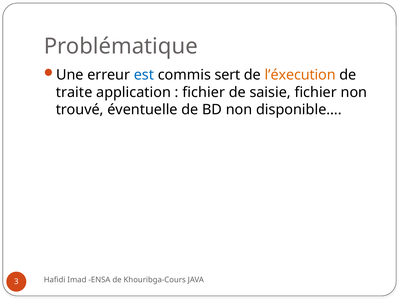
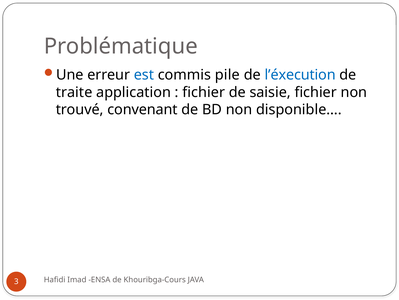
sert: sert -> pile (227, 75)
l’éxecution colour: orange -> blue (300, 75)
éventuelle: éventuelle -> convenant (143, 109)
